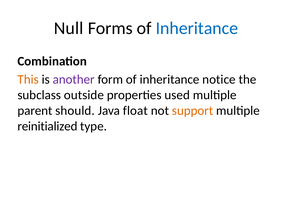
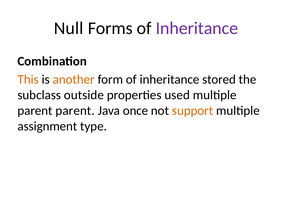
Inheritance colour: blue -> purple (197, 28)
another colour: purple -> orange (74, 79)
notice: notice -> stored (219, 79)
parent should: should -> parent (75, 111)
float: float -> once (136, 111)
reinitialized: reinitialized -> assignment (47, 126)
